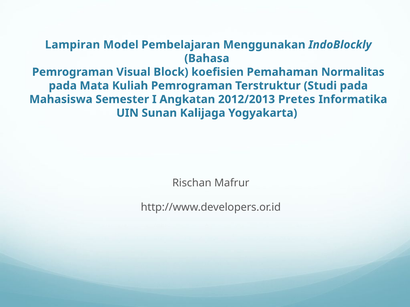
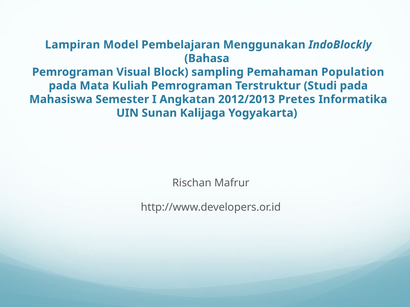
koefisien: koefisien -> sampling (218, 72)
Normalitas: Normalitas -> Population (353, 72)
